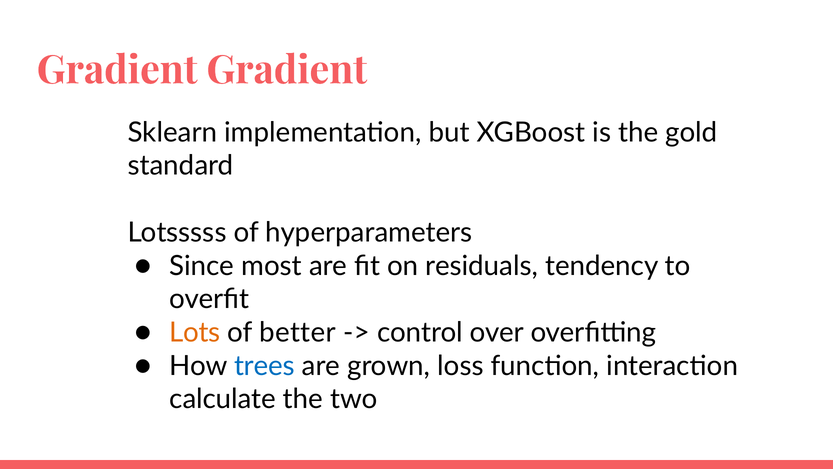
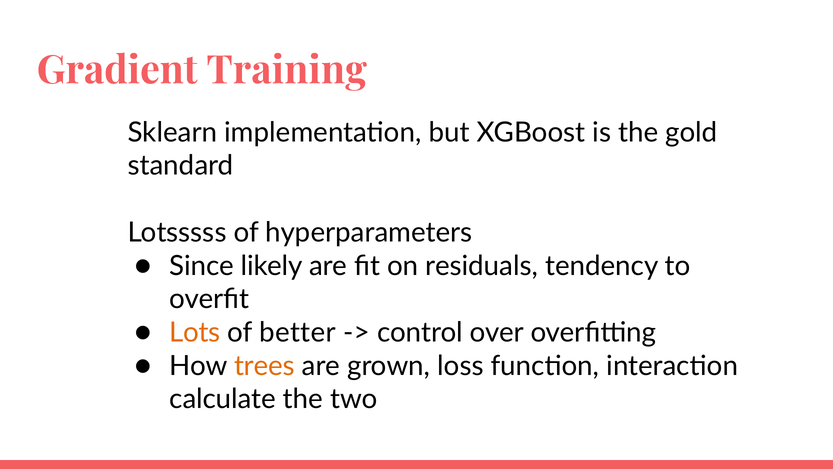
Gradient Gradient: Gradient -> Training (287, 70)
most: most -> likely (272, 266)
trees colour: blue -> orange (264, 366)
